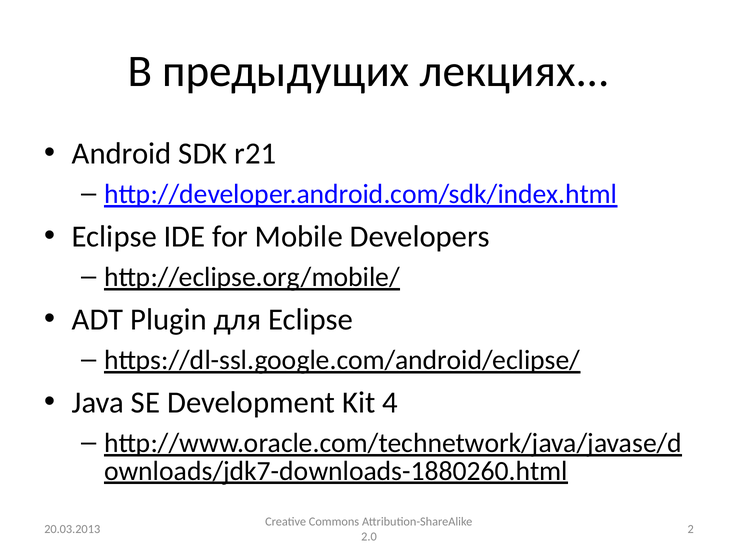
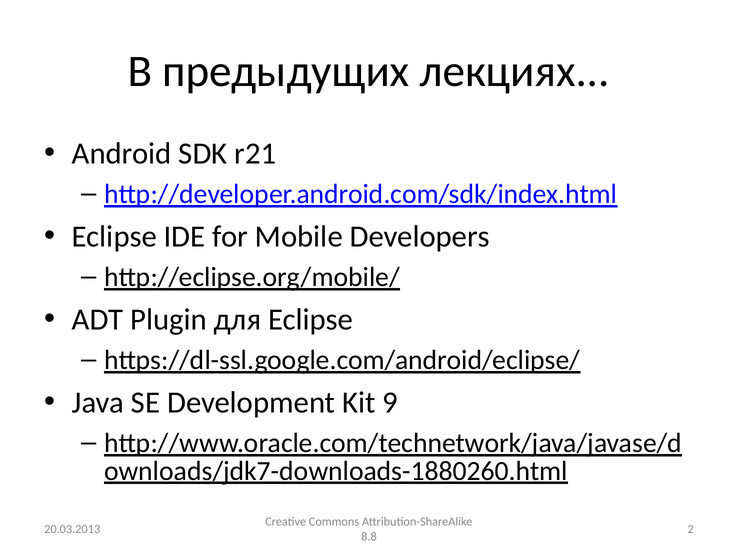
4: 4 -> 9 (390, 402)
2.0: 2.0 -> 8.8 (369, 536)
